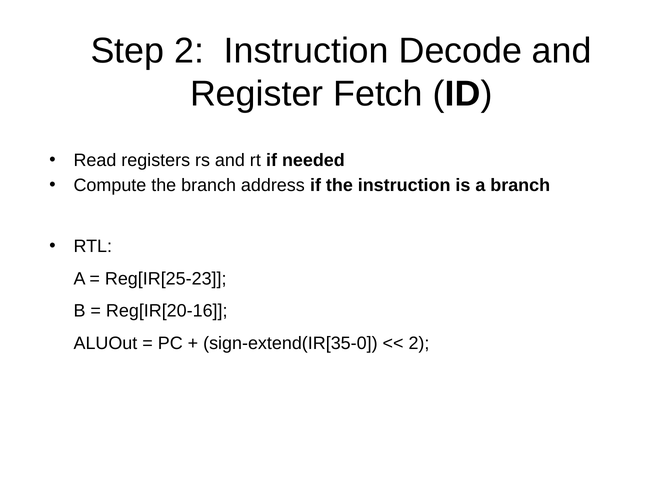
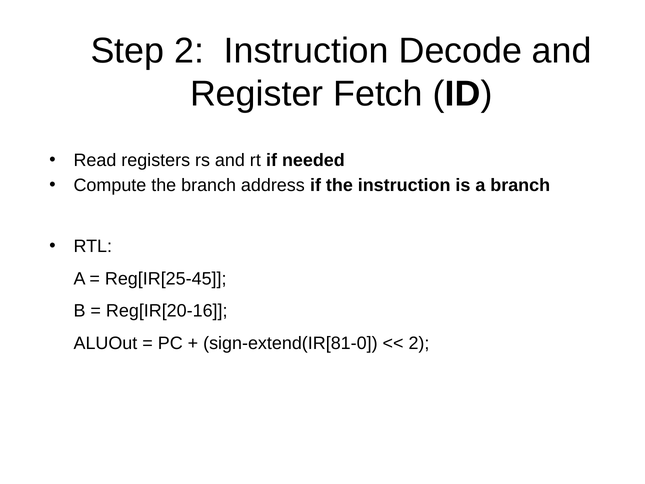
Reg[IR[25-23: Reg[IR[25-23 -> Reg[IR[25-45 (166, 279)
sign-extend(IR[35-0: sign-extend(IR[35-0 -> sign-extend(IR[81-0 (290, 343)
